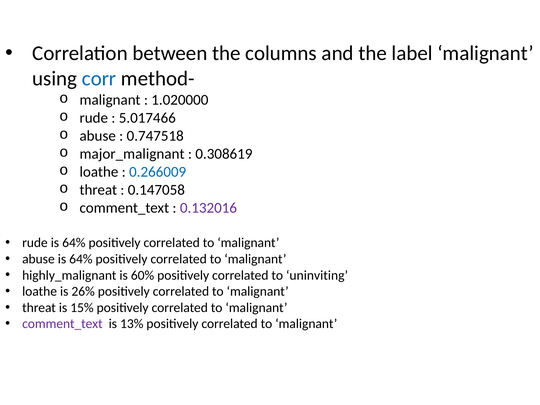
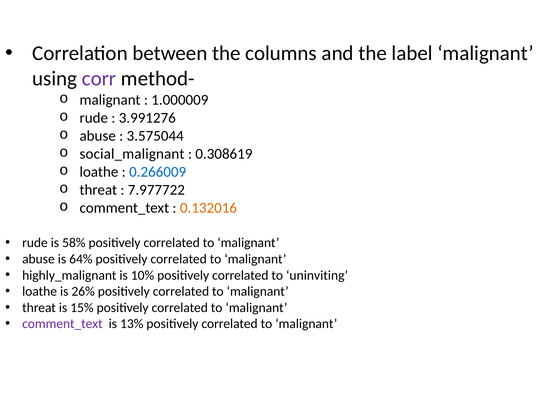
corr colour: blue -> purple (99, 79)
1.020000: 1.020000 -> 1.000009 (180, 100)
5.017466: 5.017466 -> 3.991276 (147, 118)
0.747518: 0.747518 -> 3.575044 (155, 136)
major_malignant: major_malignant -> social_malignant (132, 154)
0.147058: 0.147058 -> 7.977722 (156, 190)
0.132016 colour: purple -> orange (208, 208)
rude is 64%: 64% -> 58% (74, 243)
60%: 60% -> 10% (143, 275)
